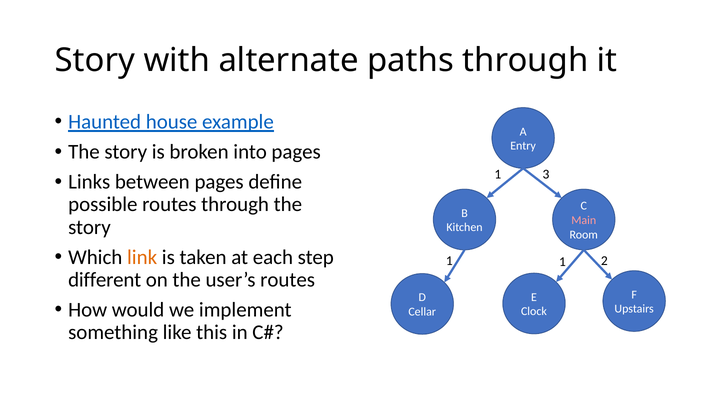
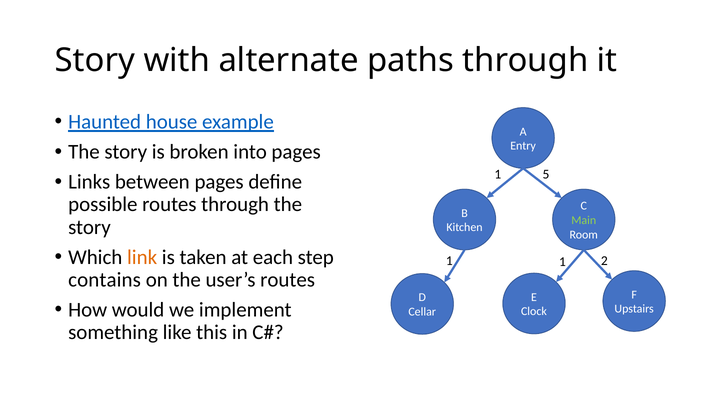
3: 3 -> 5 (546, 174)
Main colour: pink -> light green (584, 220)
different: different -> contains (105, 280)
